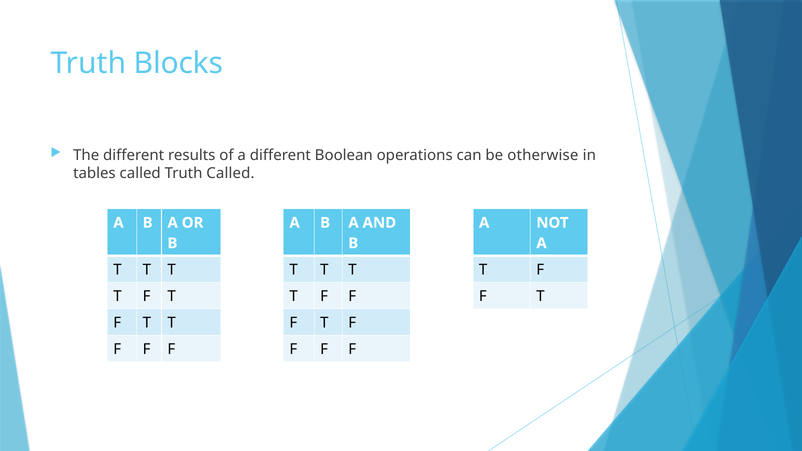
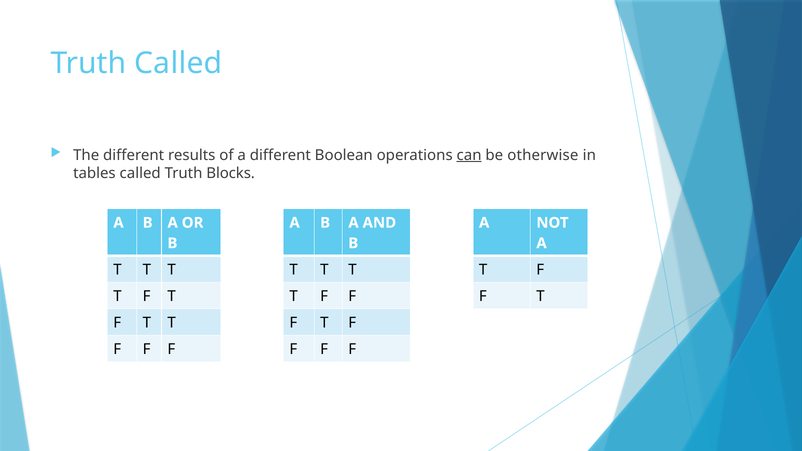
Truth Blocks: Blocks -> Called (178, 63)
can underline: none -> present (469, 155)
Truth Called: Called -> Blocks (231, 173)
